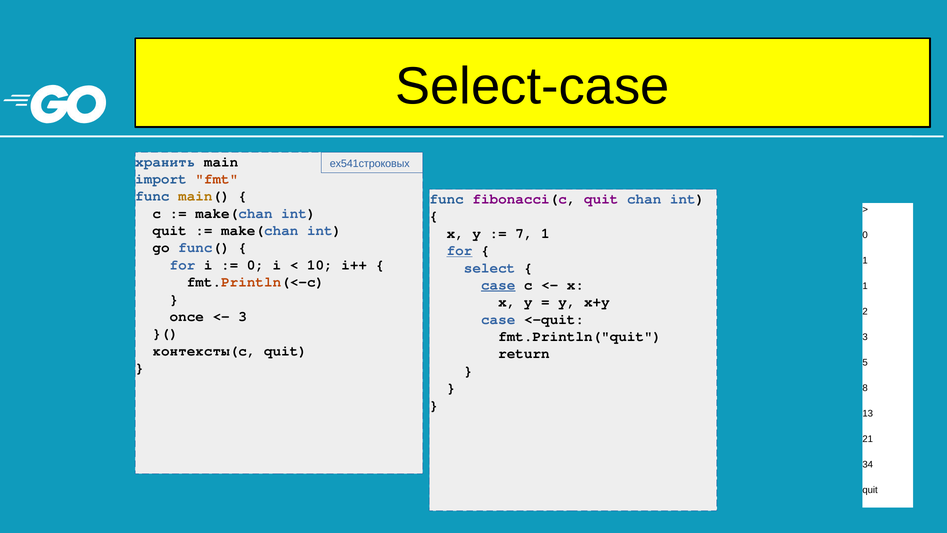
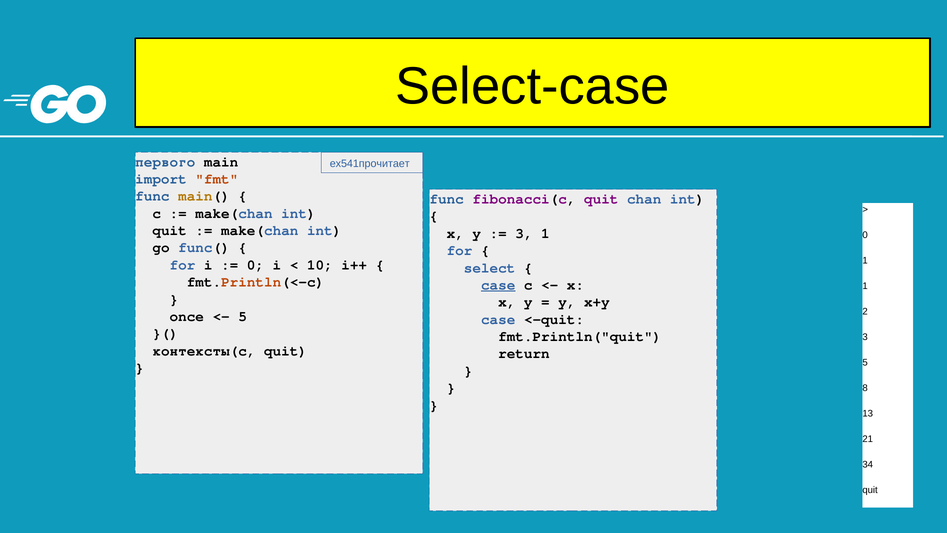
хранить: хранить -> первого (165, 162)
ex541строковых: ex541строковых -> ex541прочитает (370, 164)
7: 7 -> 3 (524, 233)
for underline: present -> none (460, 250)
3: 3 -> 5 (243, 316)
